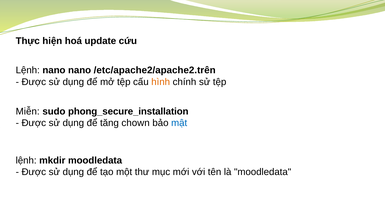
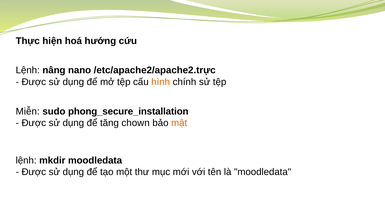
update: update -> hướng (100, 41)
Lệnh nano: nano -> nâng (54, 70)
/etc/apache2/apache2.trên: /etc/apache2/apache2.trên -> /etc/apache2/apache2.trực (155, 70)
mật colour: blue -> orange (179, 123)
